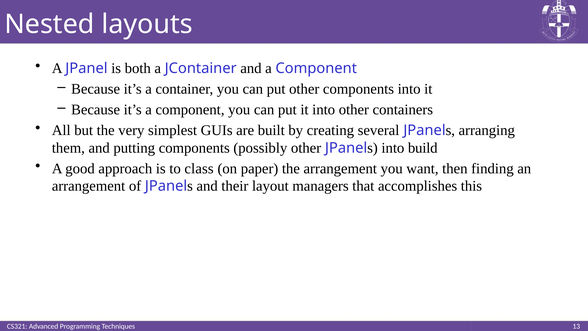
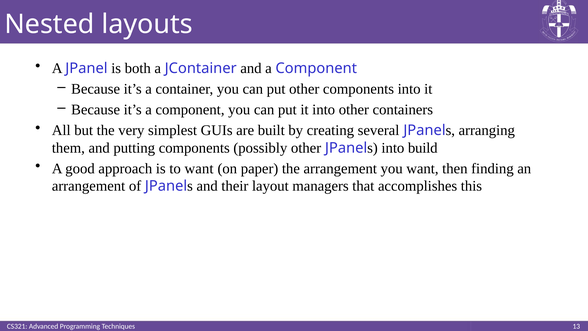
to class: class -> want (199, 168)
